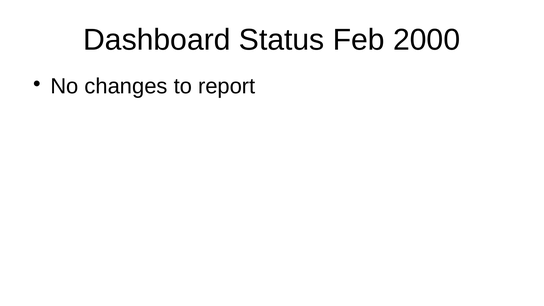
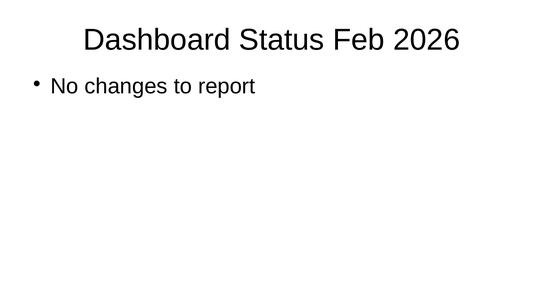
2000: 2000 -> 2026 (427, 40)
